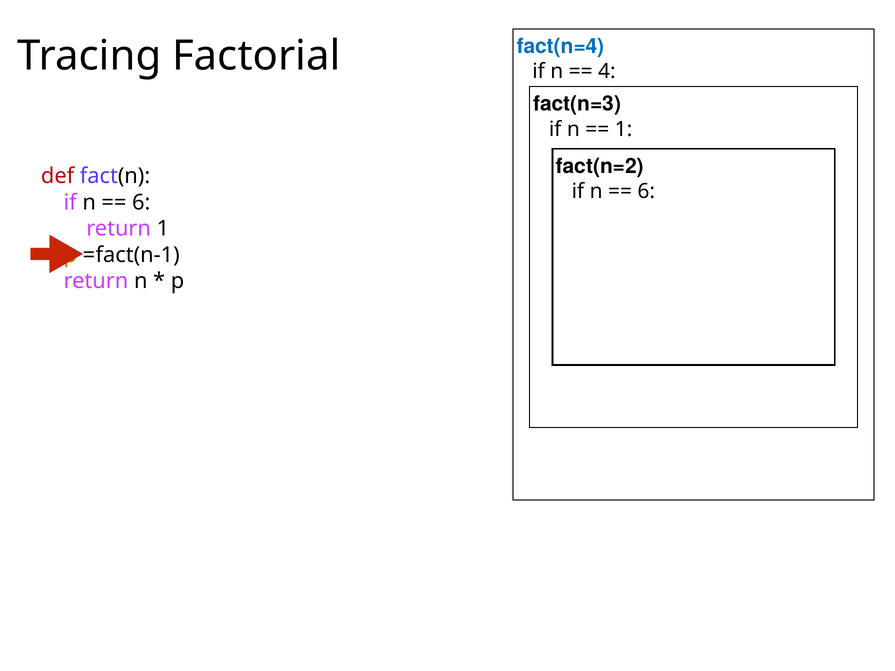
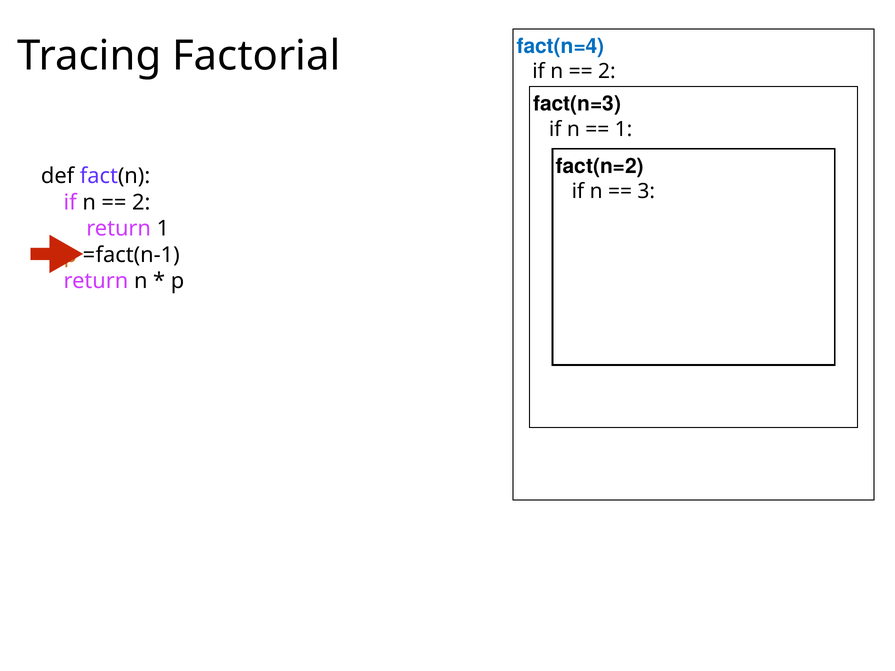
4: 4 -> 2 (607, 72)
def colour: red -> black (58, 176)
6: 6 -> 3 (646, 191)
6: 6 -> 2 (141, 203)
